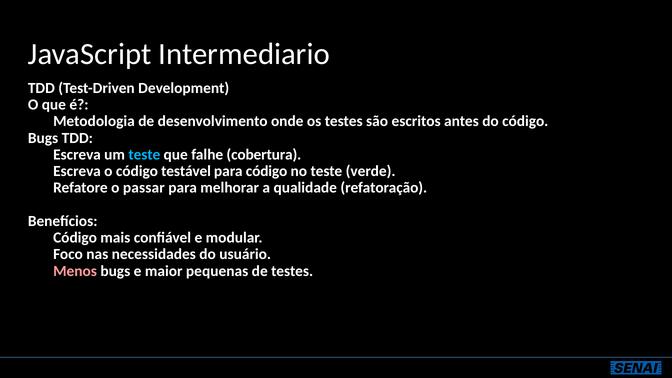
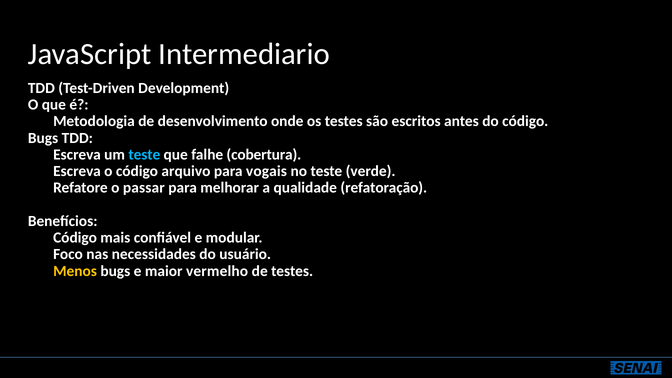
testável: testável -> arquivo (186, 171)
para código: código -> vogais (266, 171)
Menos colour: pink -> yellow (75, 271)
pequenas: pequenas -> vermelho (217, 271)
